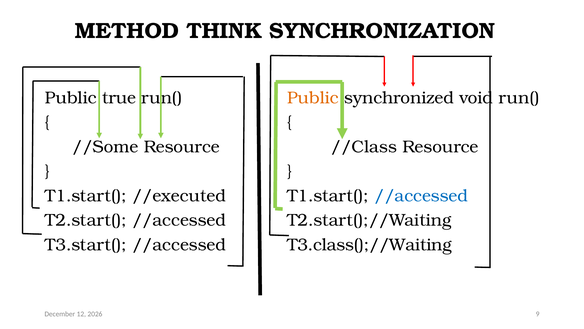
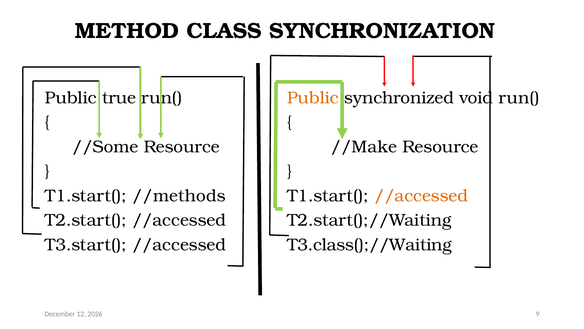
THINK: THINK -> CLASS (224, 31)
//Class: //Class -> //Make (364, 147)
//executed: //executed -> //methods (179, 196)
//accessed colour: blue -> orange (421, 196)
